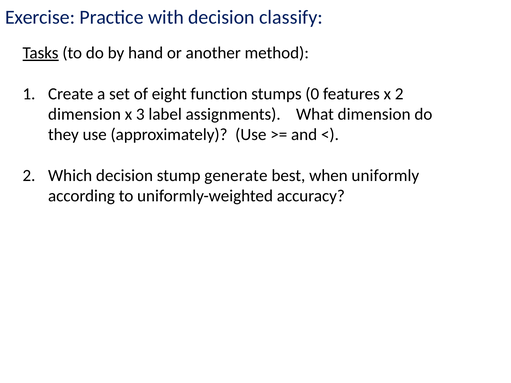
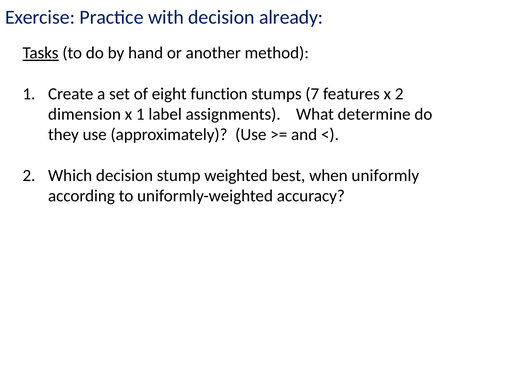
classify: classify -> already (291, 17)
0: 0 -> 7 (312, 94)
x 3: 3 -> 1 (140, 114)
What dimension: dimension -> determine (374, 114)
generate: generate -> weighted (236, 176)
